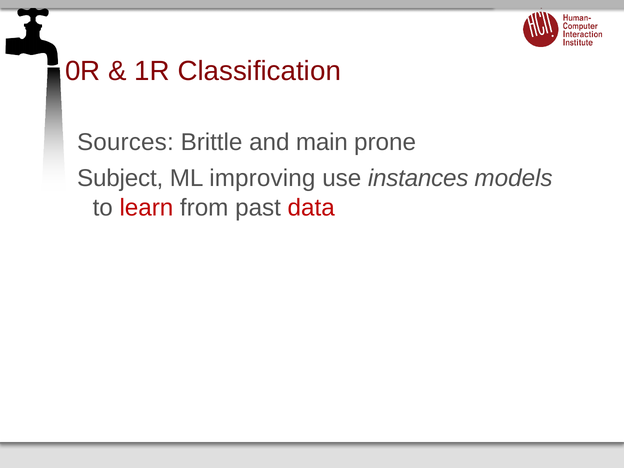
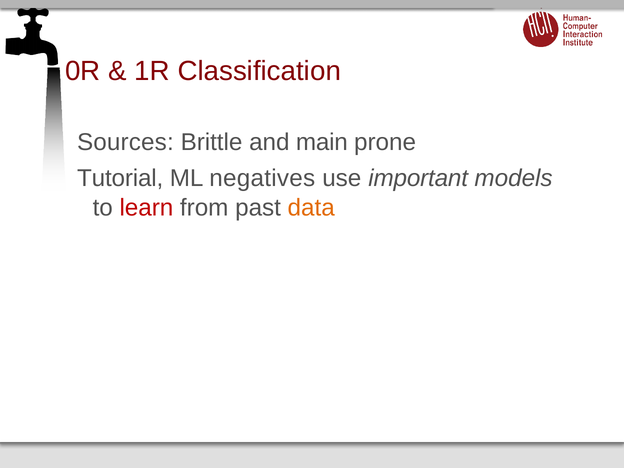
Subject: Subject -> Tutorial (120, 178)
improving: improving -> negatives (262, 178)
instances: instances -> important (418, 178)
data colour: red -> orange (311, 208)
